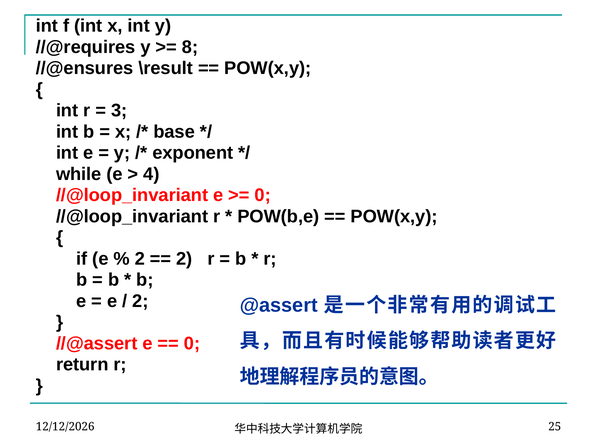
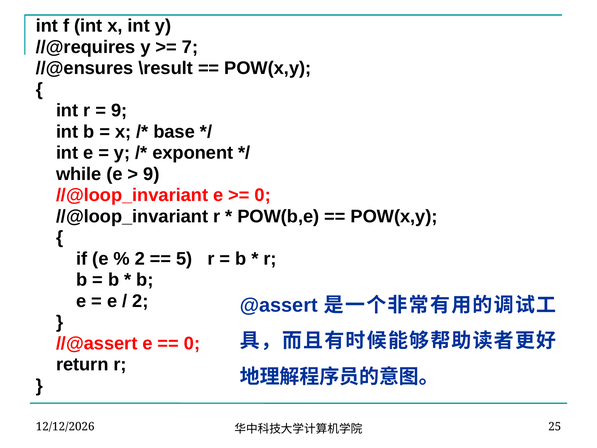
8: 8 -> 7 (190, 47)
3: 3 -> 9 (119, 111)
4: 4 -> 9 (151, 174)
2: 2 -> 5 (184, 259)
